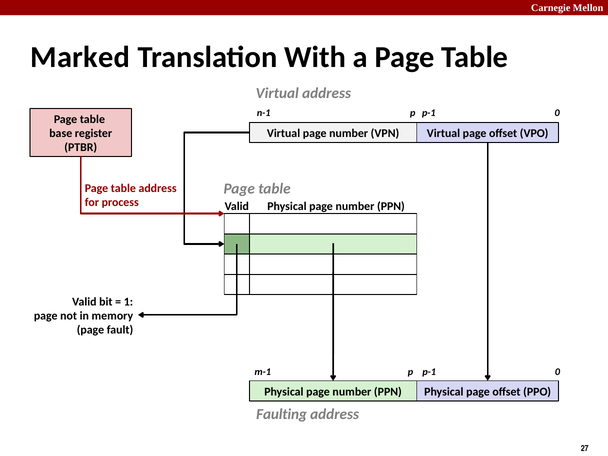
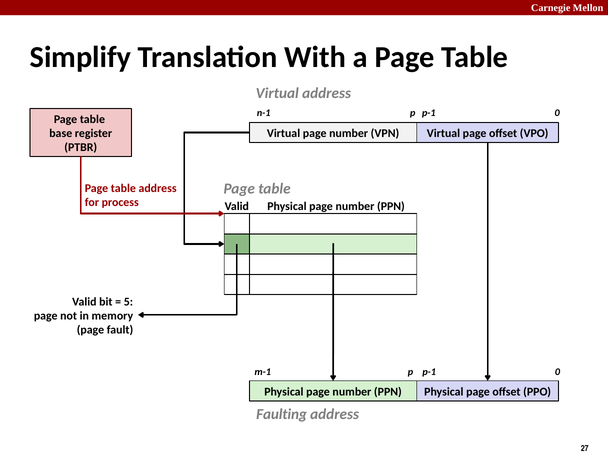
Marked: Marked -> Simplify (80, 57)
1: 1 -> 5 (128, 302)
